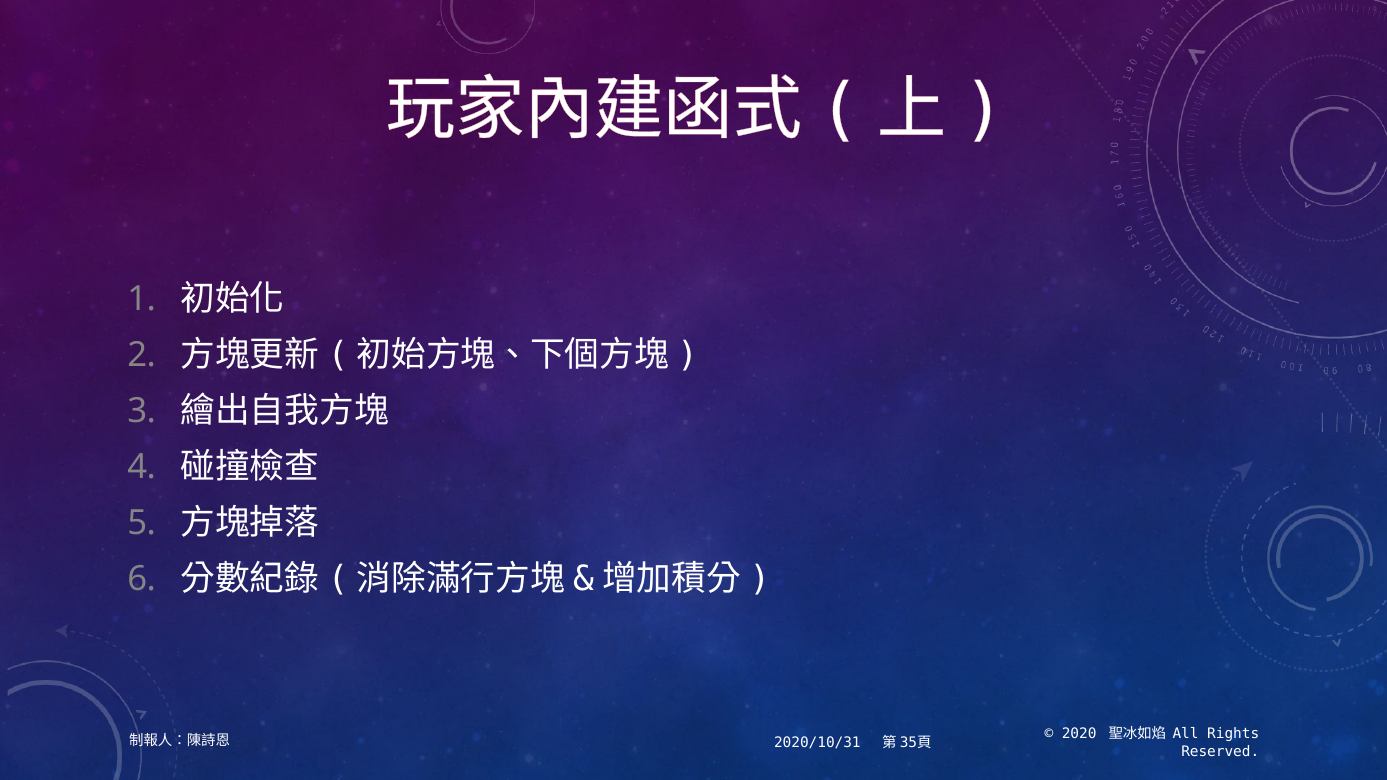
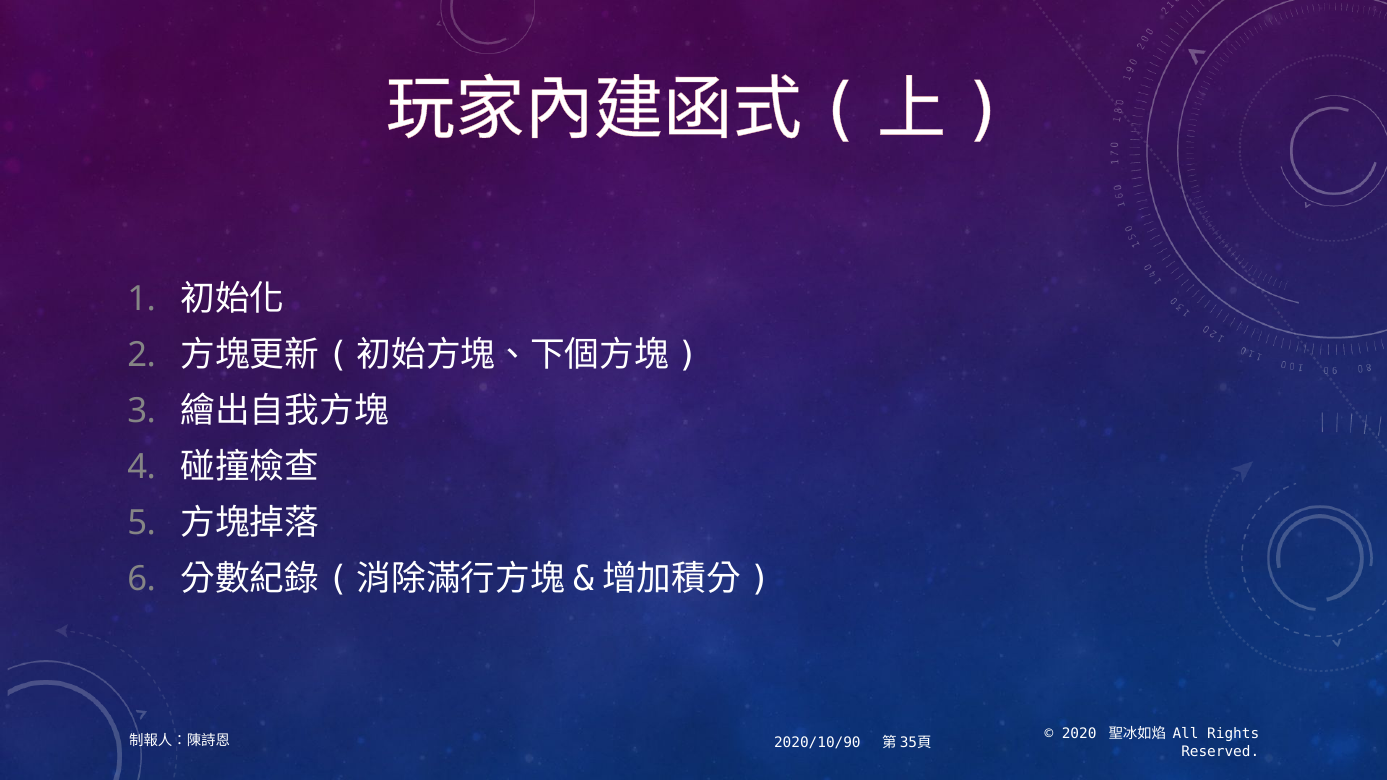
2020/10/31: 2020/10/31 -> 2020/10/90 (817, 743)
